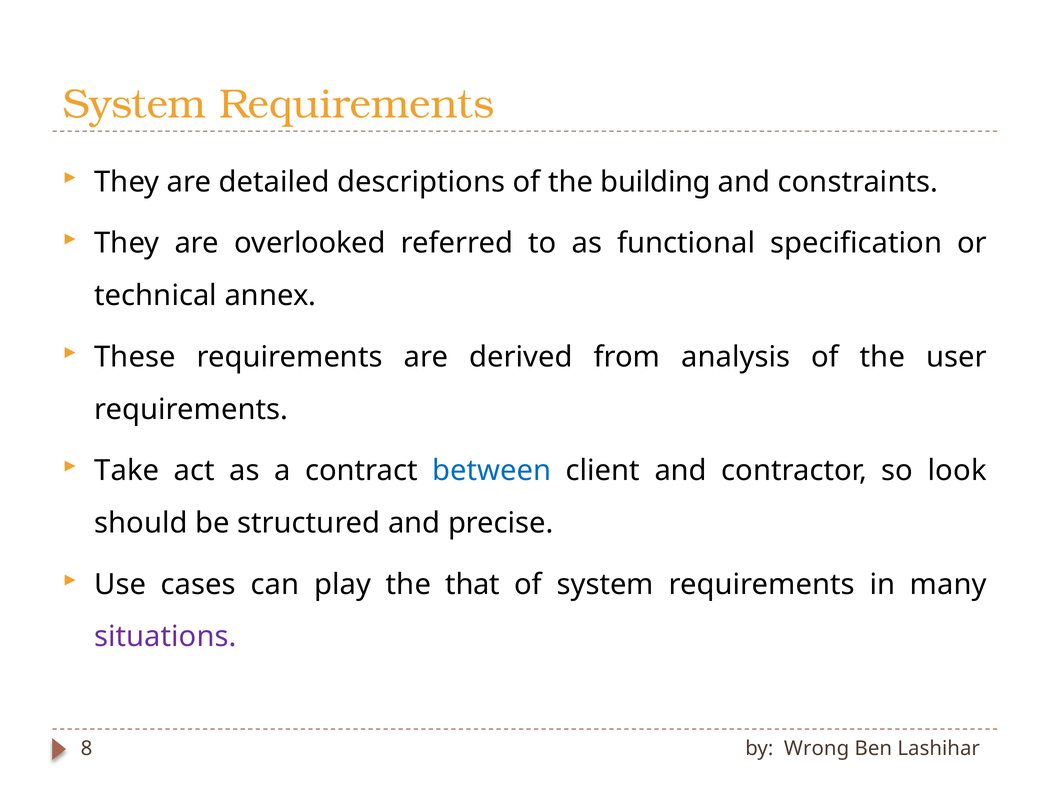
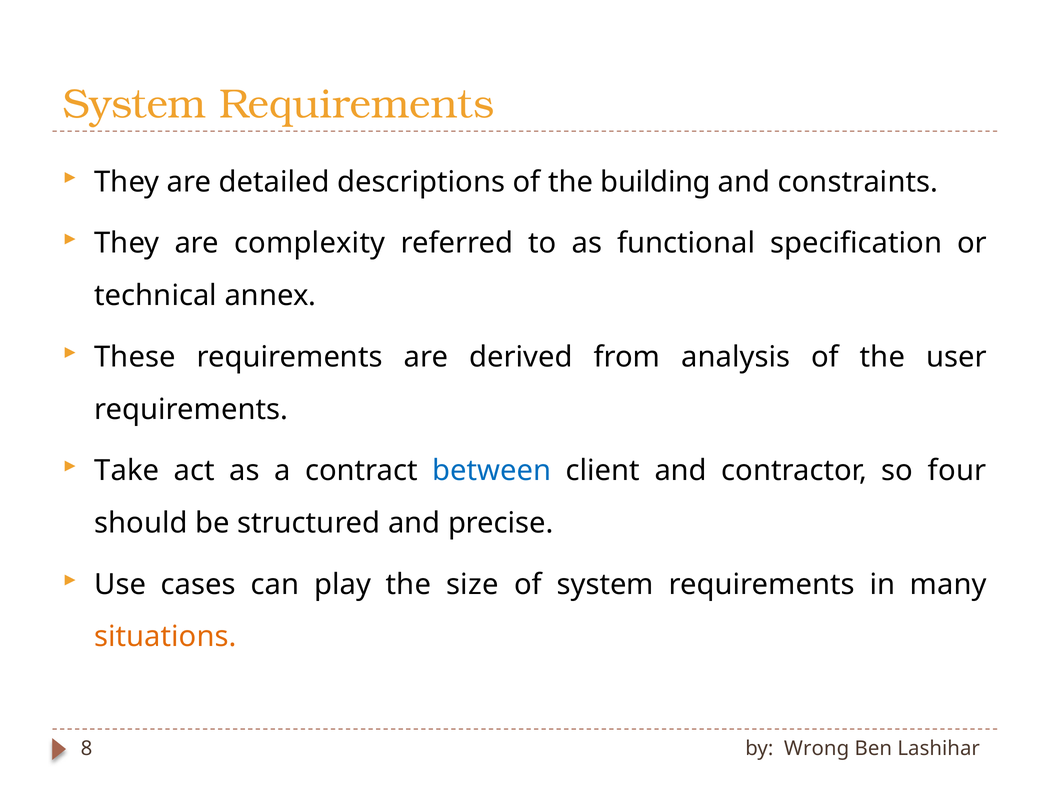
overlooked: overlooked -> complexity (310, 243)
look: look -> four (957, 471)
that: that -> size (472, 585)
situations colour: purple -> orange (165, 637)
